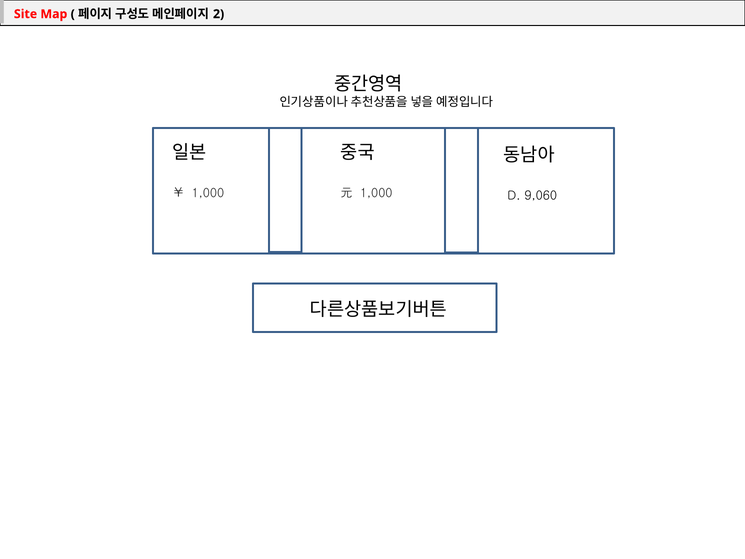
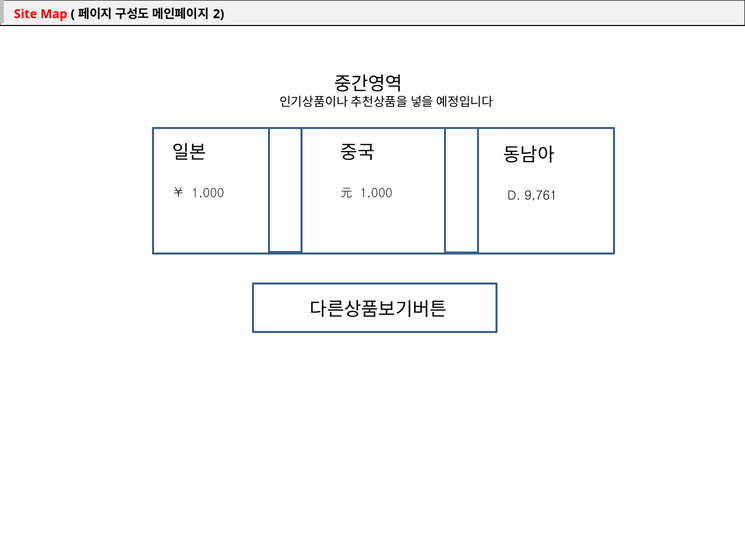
9,060: 9,060 -> 9,761 (541, 196)
